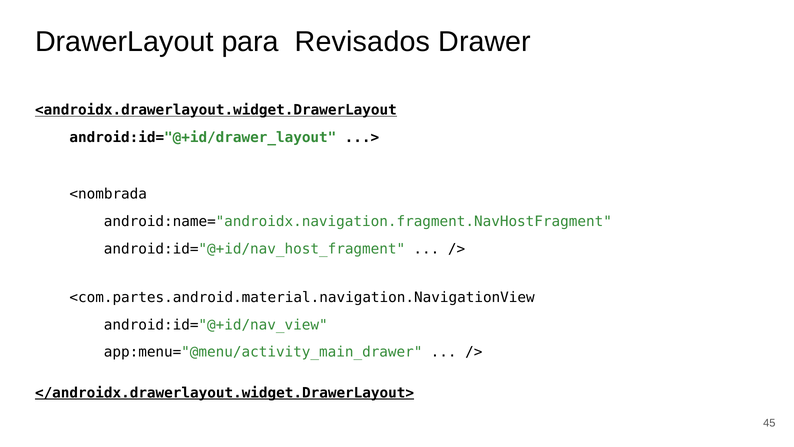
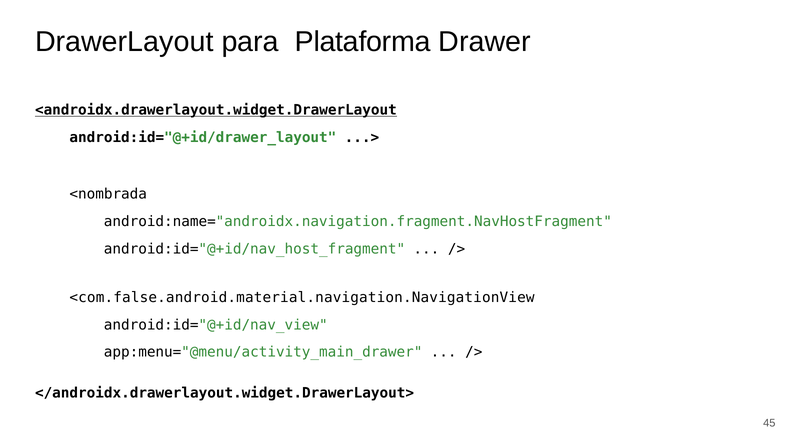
Revisados: Revisados -> Plataforma (363, 42)
<com.partes.android.material.navigation.NavigationView: <com.partes.android.material.navigation.NavigationView -> <com.false.android.material.navigation.NavigationView (302, 297)
</androidx.drawerlayout.widget.DrawerLayout> underline: present -> none (225, 393)
